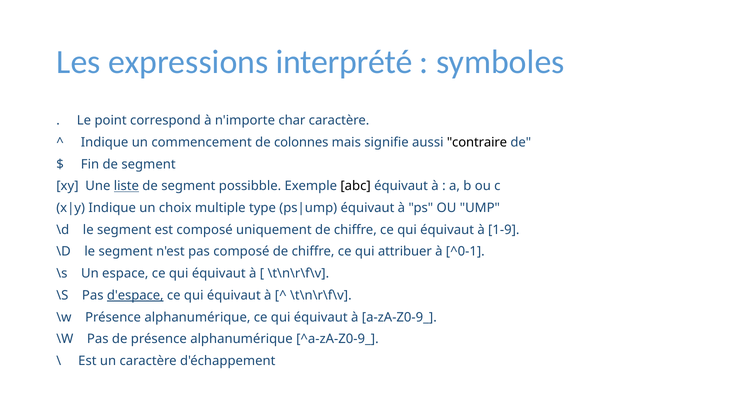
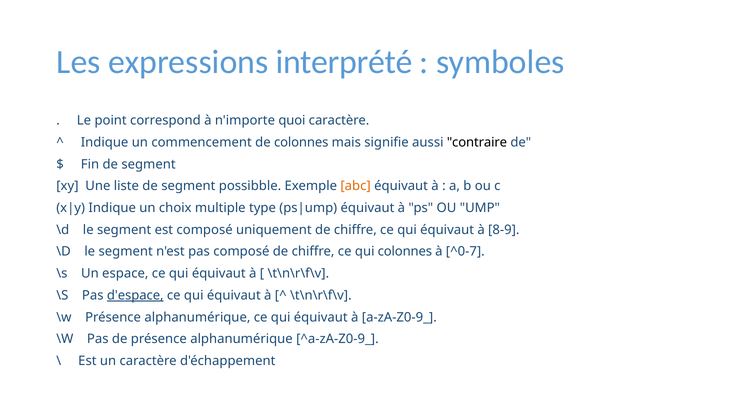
char: char -> quoi (292, 120)
liste underline: present -> none (126, 186)
abc colour: black -> orange (356, 186)
1-9: 1-9 -> 8-9 (504, 230)
qui attribuer: attribuer -> colonnes (405, 251)
^0-1: ^0-1 -> ^0-7 (465, 251)
